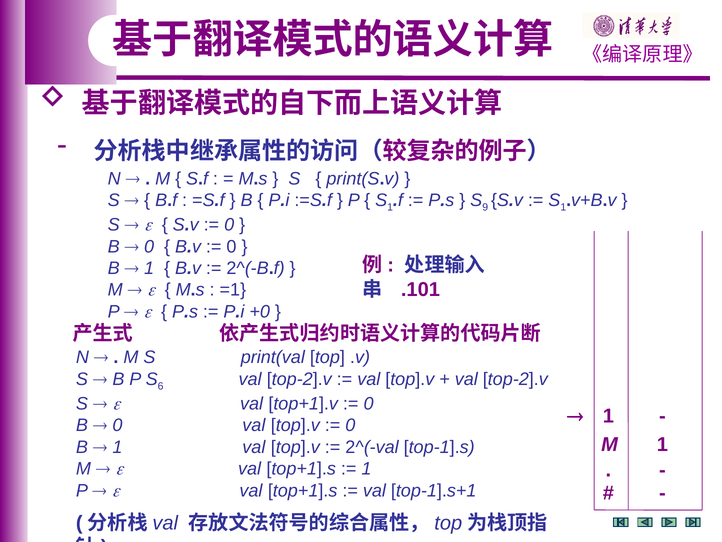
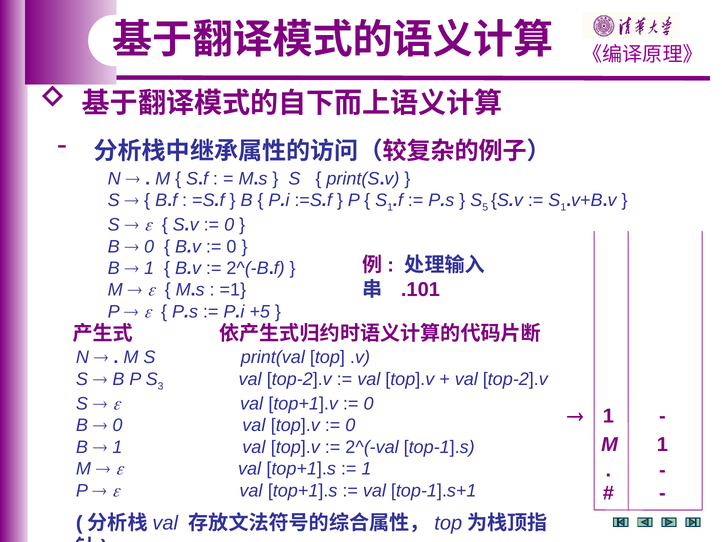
9: 9 -> 5 (485, 207)
+0: +0 -> +5 (260, 311)
6: 6 -> 3 (161, 386)
